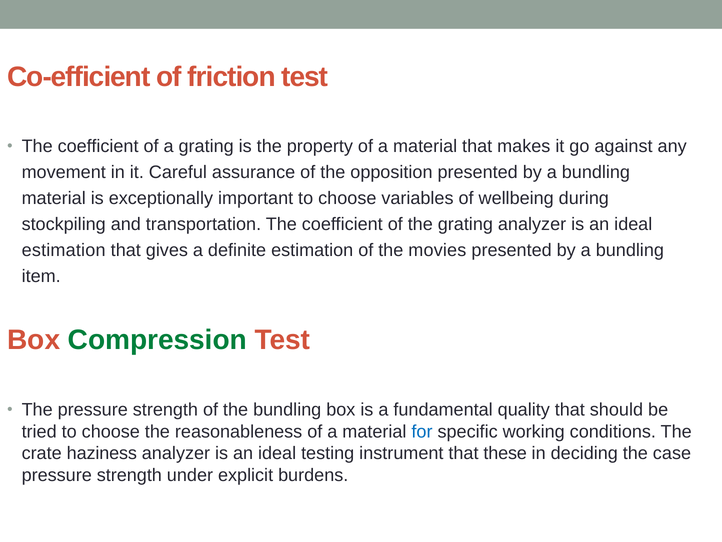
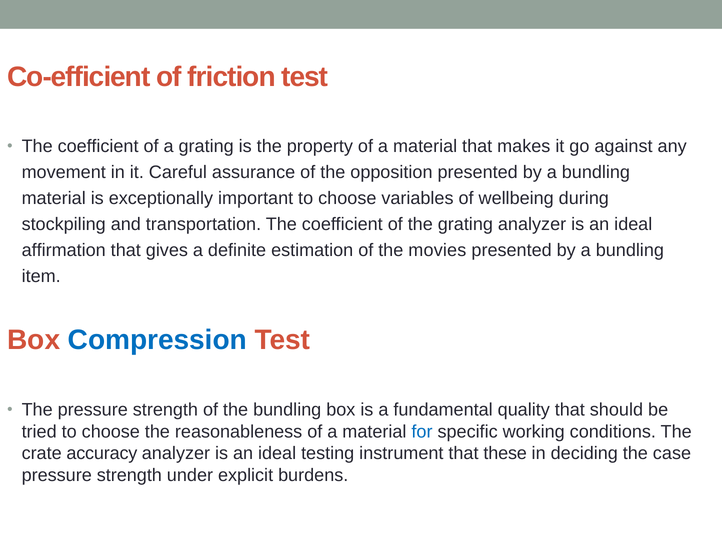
estimation: estimation -> affirmation (64, 250)
Compression colour: green -> blue (157, 340)
haziness: haziness -> accuracy (102, 453)
